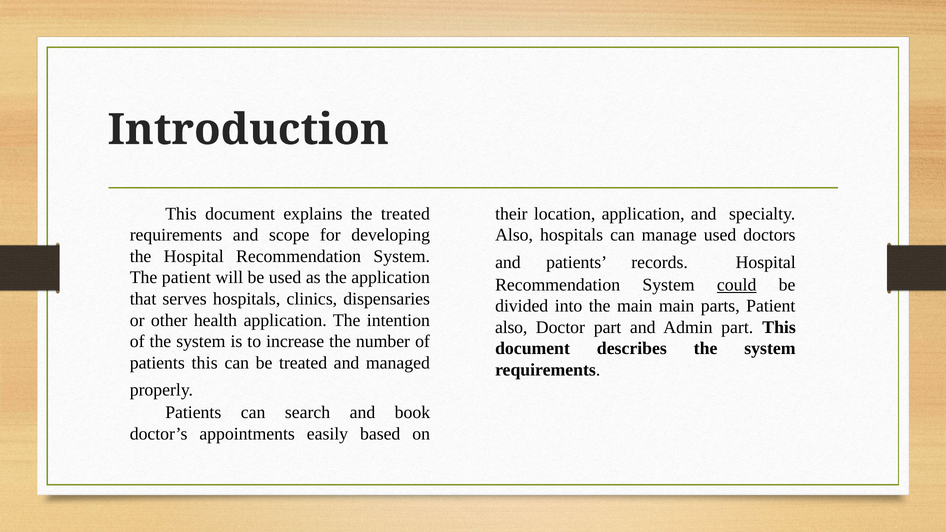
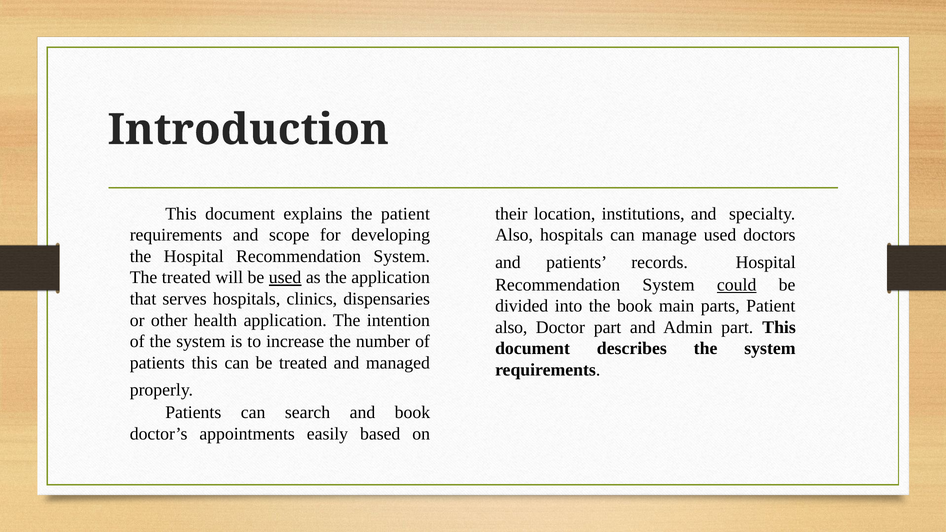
the treated: treated -> patient (405, 214)
location application: application -> institutions (643, 214)
The patient: patient -> treated (186, 278)
used underline: none -> present (285, 278)
the main: main -> book (635, 306)
